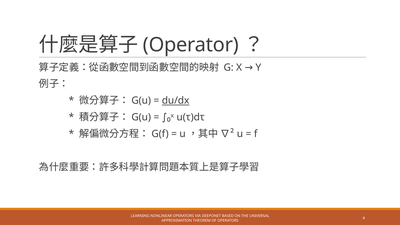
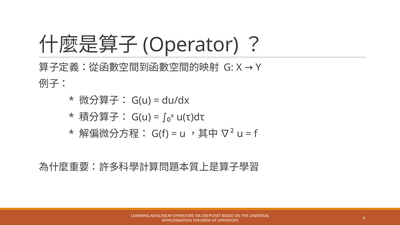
du/dx underline: present -> none (176, 101)
